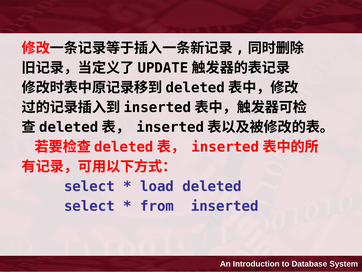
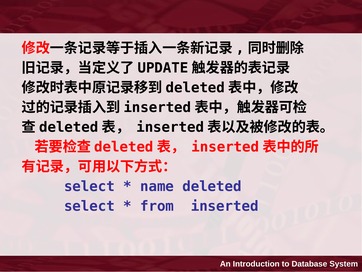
load: load -> name (157, 186)
